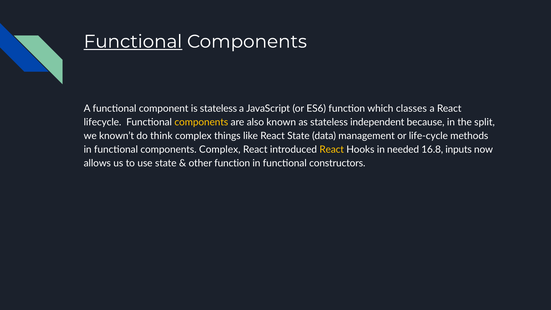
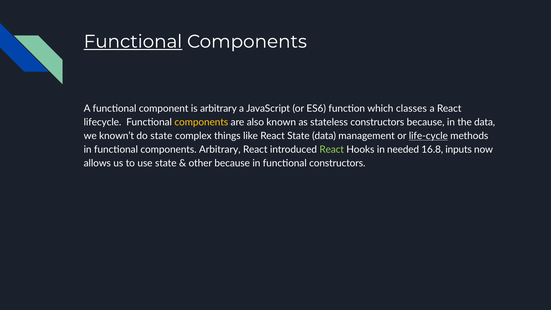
is stateless: stateless -> arbitrary (218, 108)
stateless independent: independent -> constructors (377, 122)
the split: split -> data (485, 122)
do think: think -> state (161, 136)
life-cycle underline: none -> present (428, 136)
components Complex: Complex -> Arbitrary (220, 150)
React colour: yellow -> light green (332, 150)
other function: function -> because (232, 163)
